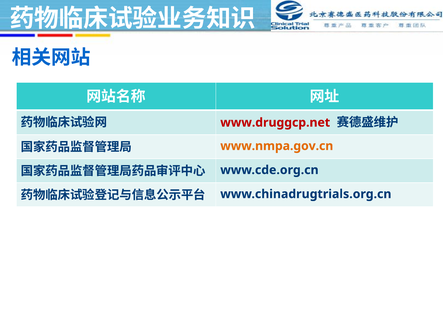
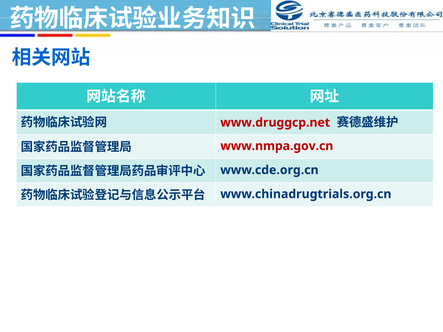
www.nmpa.gov.cn colour: orange -> red (277, 146)
